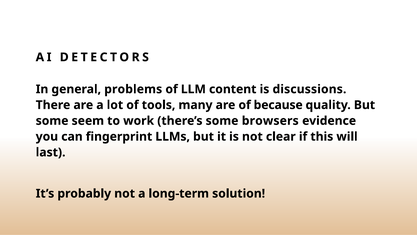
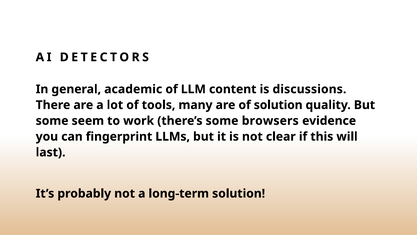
problems: problems -> academic (133, 89)
of because: because -> solution (278, 105)
